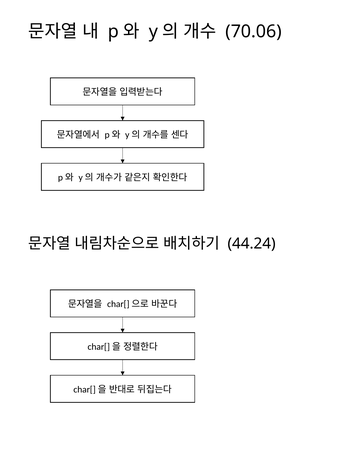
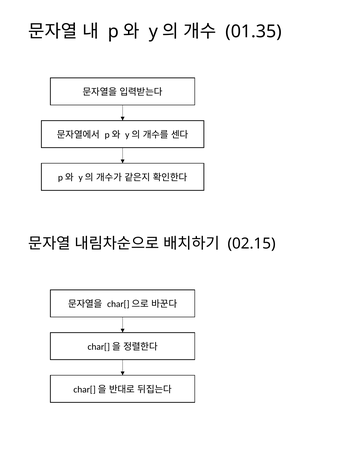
70.06: 70.06 -> 01.35 (254, 31)
44.24: 44.24 -> 02.15 (252, 243)
